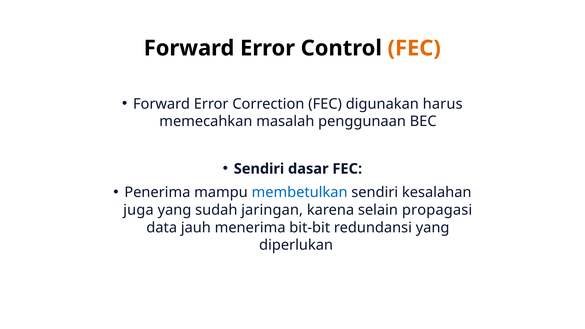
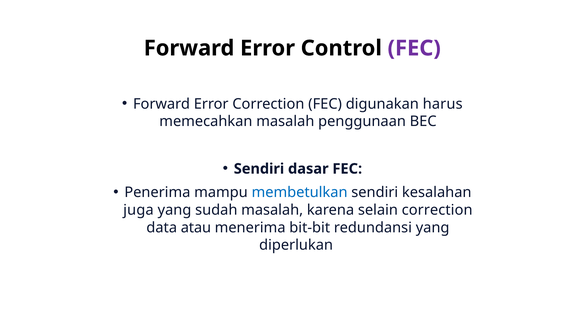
FEC colour: orange -> purple (414, 48)
sudah jaringan: jaringan -> masalah (272, 210)
selain propagasi: propagasi -> correction (437, 210)
jauh: jauh -> atau (196, 228)
